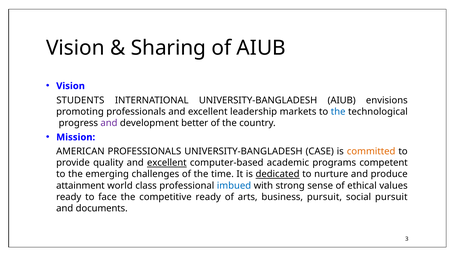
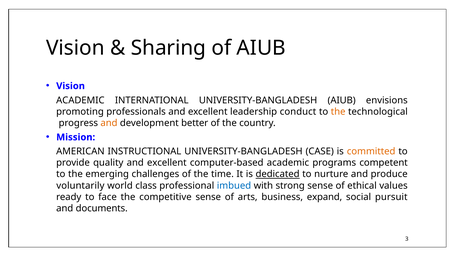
STUDENTS: STUDENTS -> ACADEMIC (80, 100)
markets: markets -> conduct (298, 112)
the colour: blue -> orange (338, 112)
and colour: purple -> orange (109, 123)
AMERICAN PROFESSIONALS: PROFESSIONALS -> INSTRUCTIONAL (144, 151)
excellent underline: present -> none (167, 163)
attainment: attainment -> voluntarily (80, 186)
competitive ready: ready -> sense (208, 197)
business pursuit: pursuit -> expand (325, 197)
